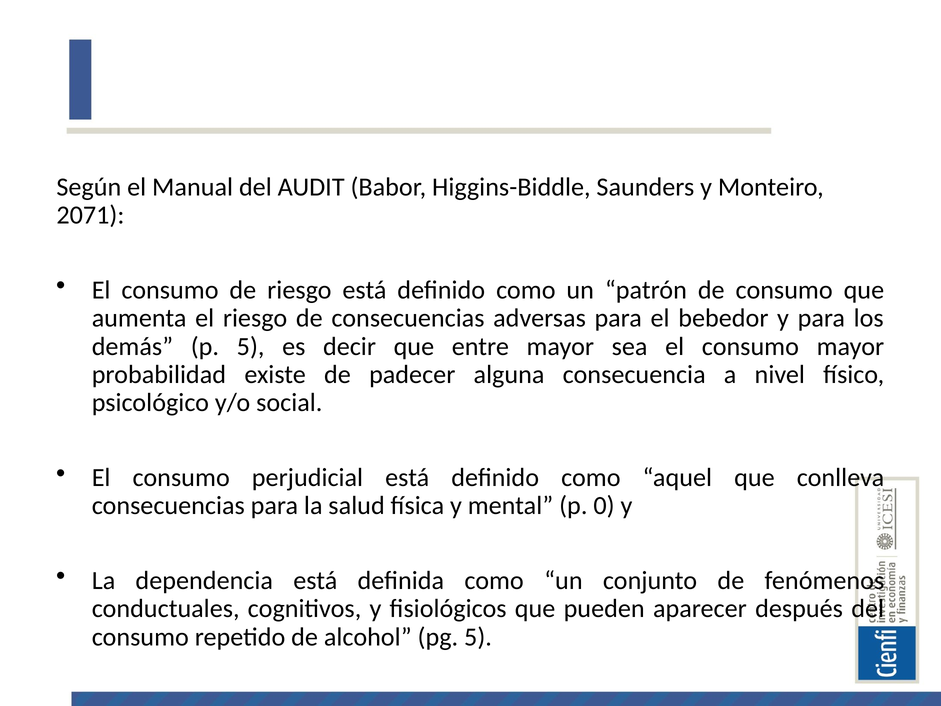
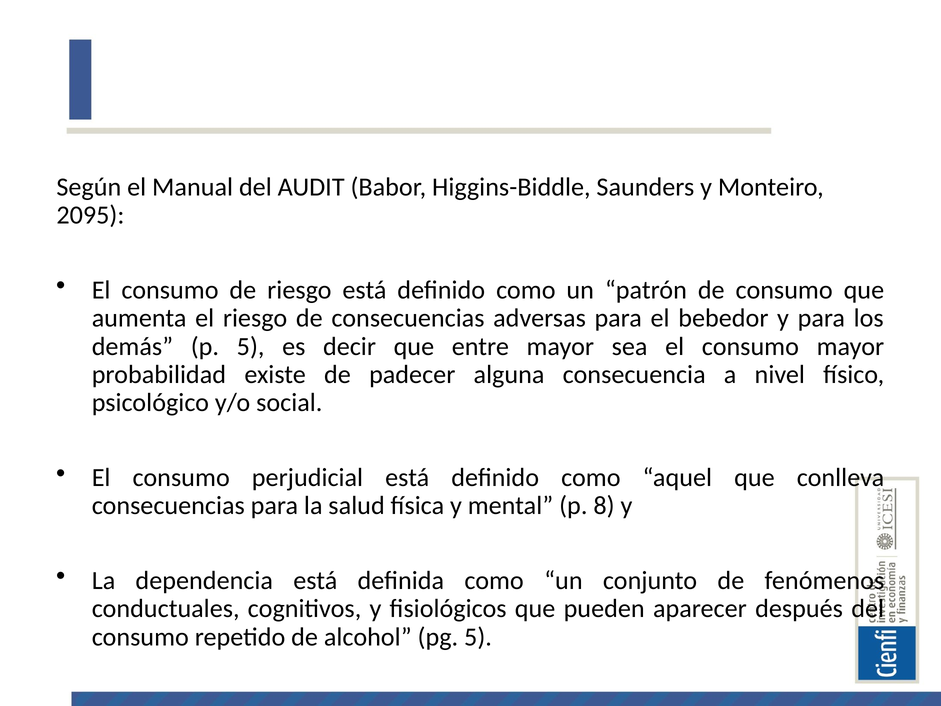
2071: 2071 -> 2095 (90, 215)
0: 0 -> 8 (604, 506)
